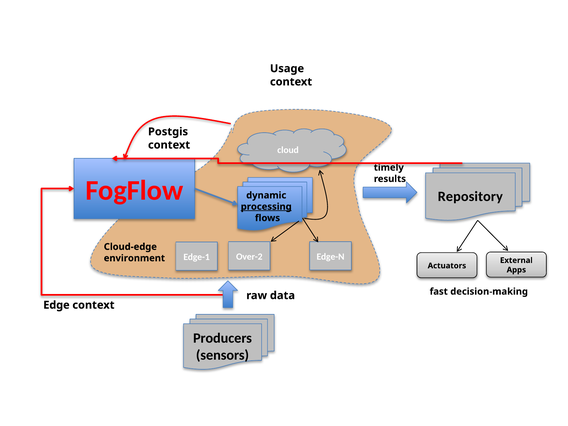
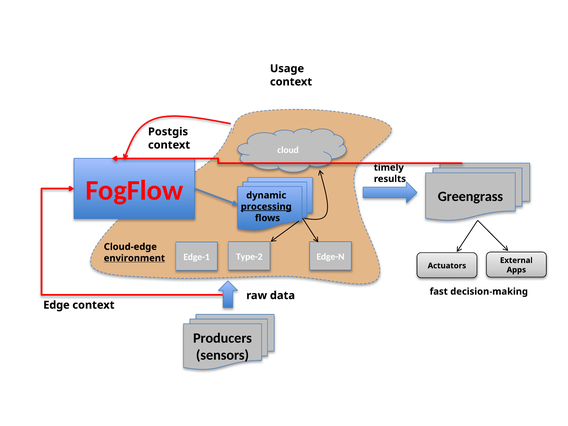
Repository: Repository -> Greengrass (470, 196)
Over-2: Over-2 -> Type-2 (249, 257)
environment underline: none -> present (134, 258)
